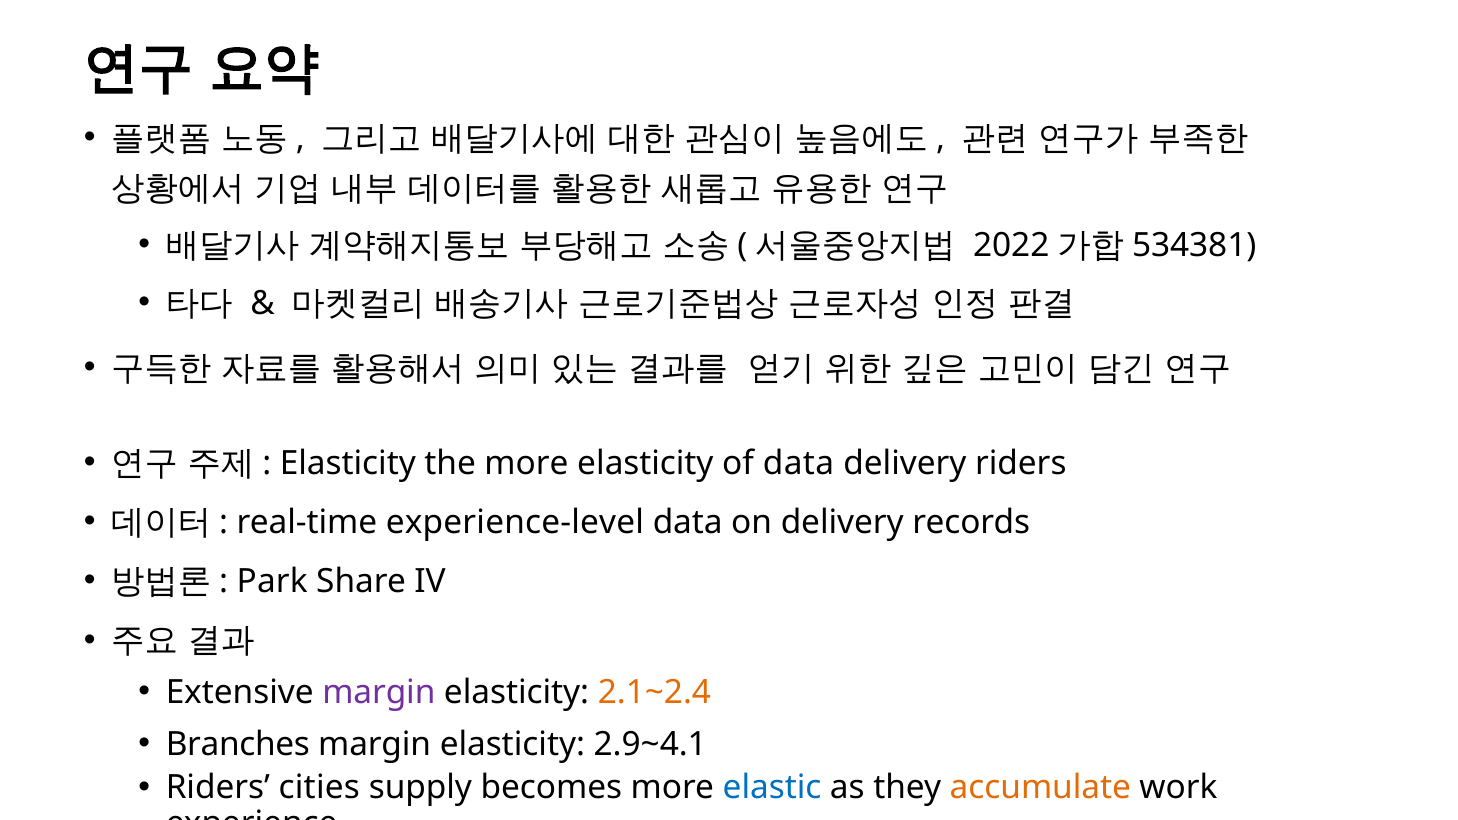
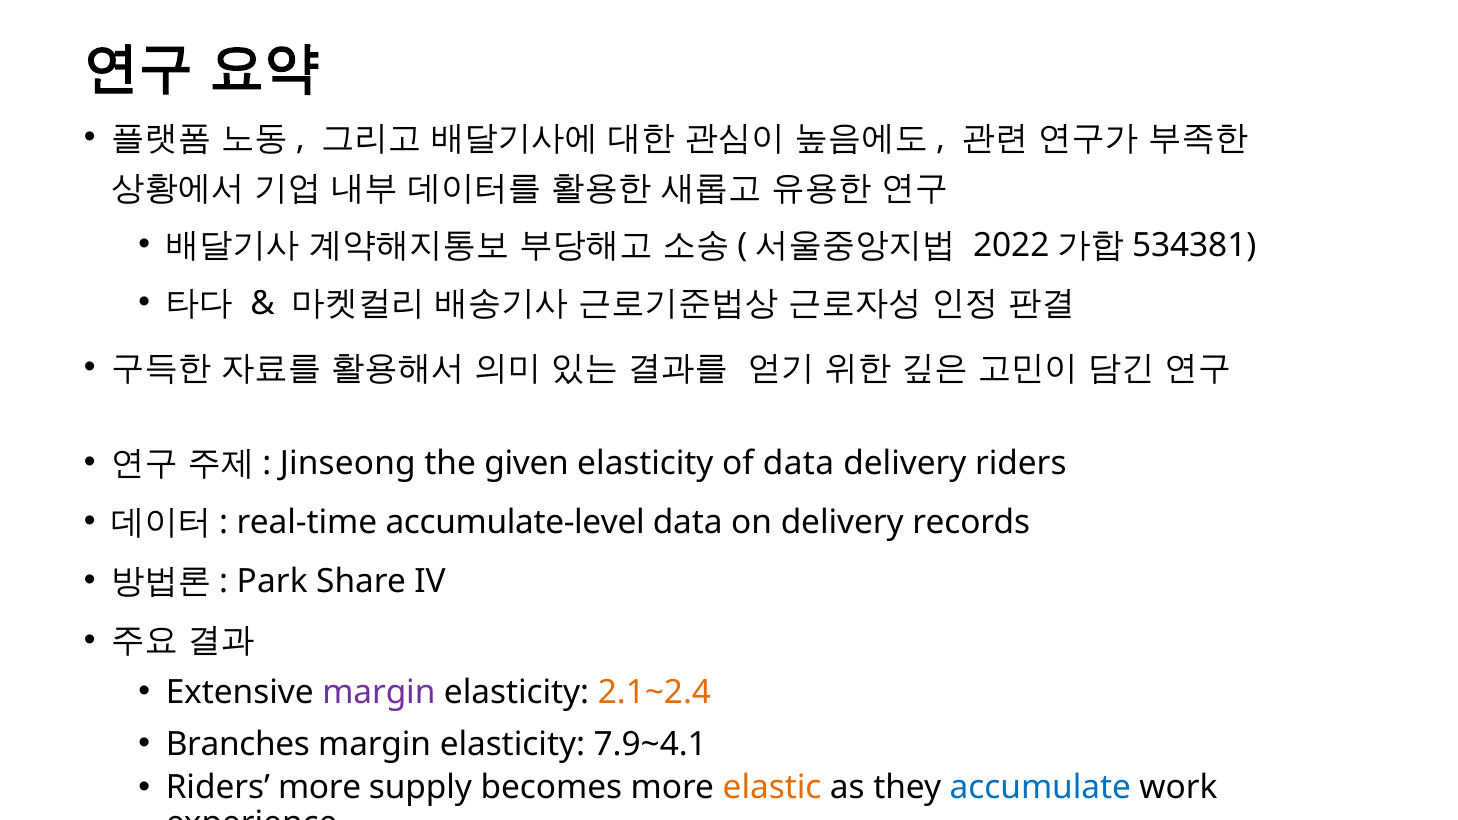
Elasticity: Elasticity -> Jinseong (348, 463)
the more: more -> given (527, 463)
experience-level: experience-level -> accumulate-level (515, 523)
2.9~4.1: 2.9~4.1 -> 7.9~4.1 (650, 744)
Riders cities: cities -> more (320, 787)
elastic colour: blue -> orange (772, 787)
accumulate colour: orange -> blue (1040, 787)
